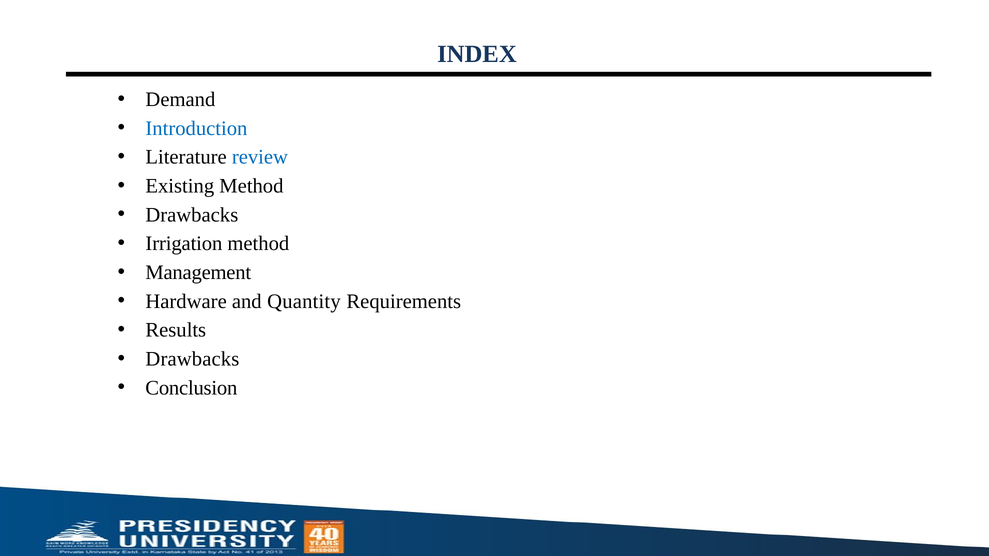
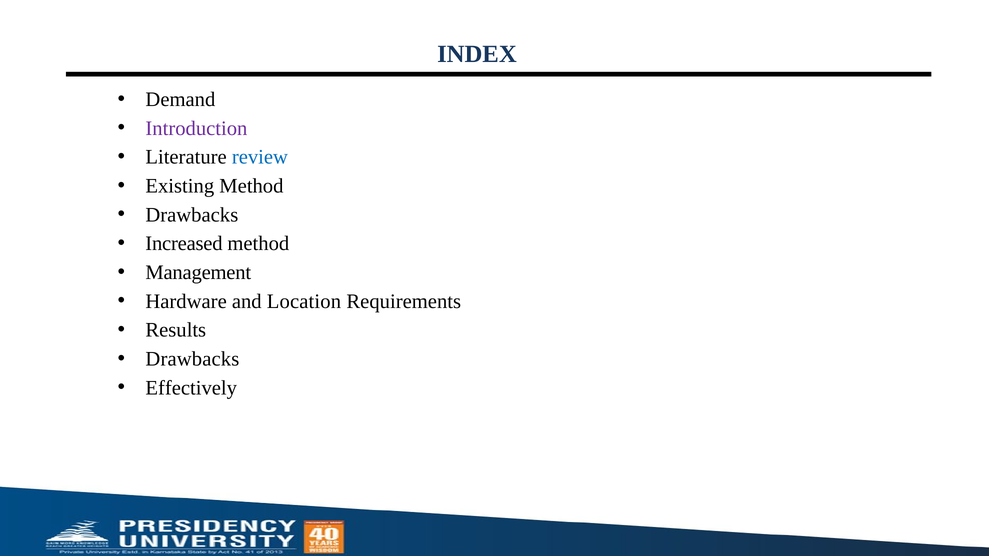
Introduction colour: blue -> purple (196, 128)
Irrigation: Irrigation -> Increased (184, 244)
Quantity: Quantity -> Location (304, 301)
Conclusion: Conclusion -> Effectively (191, 388)
